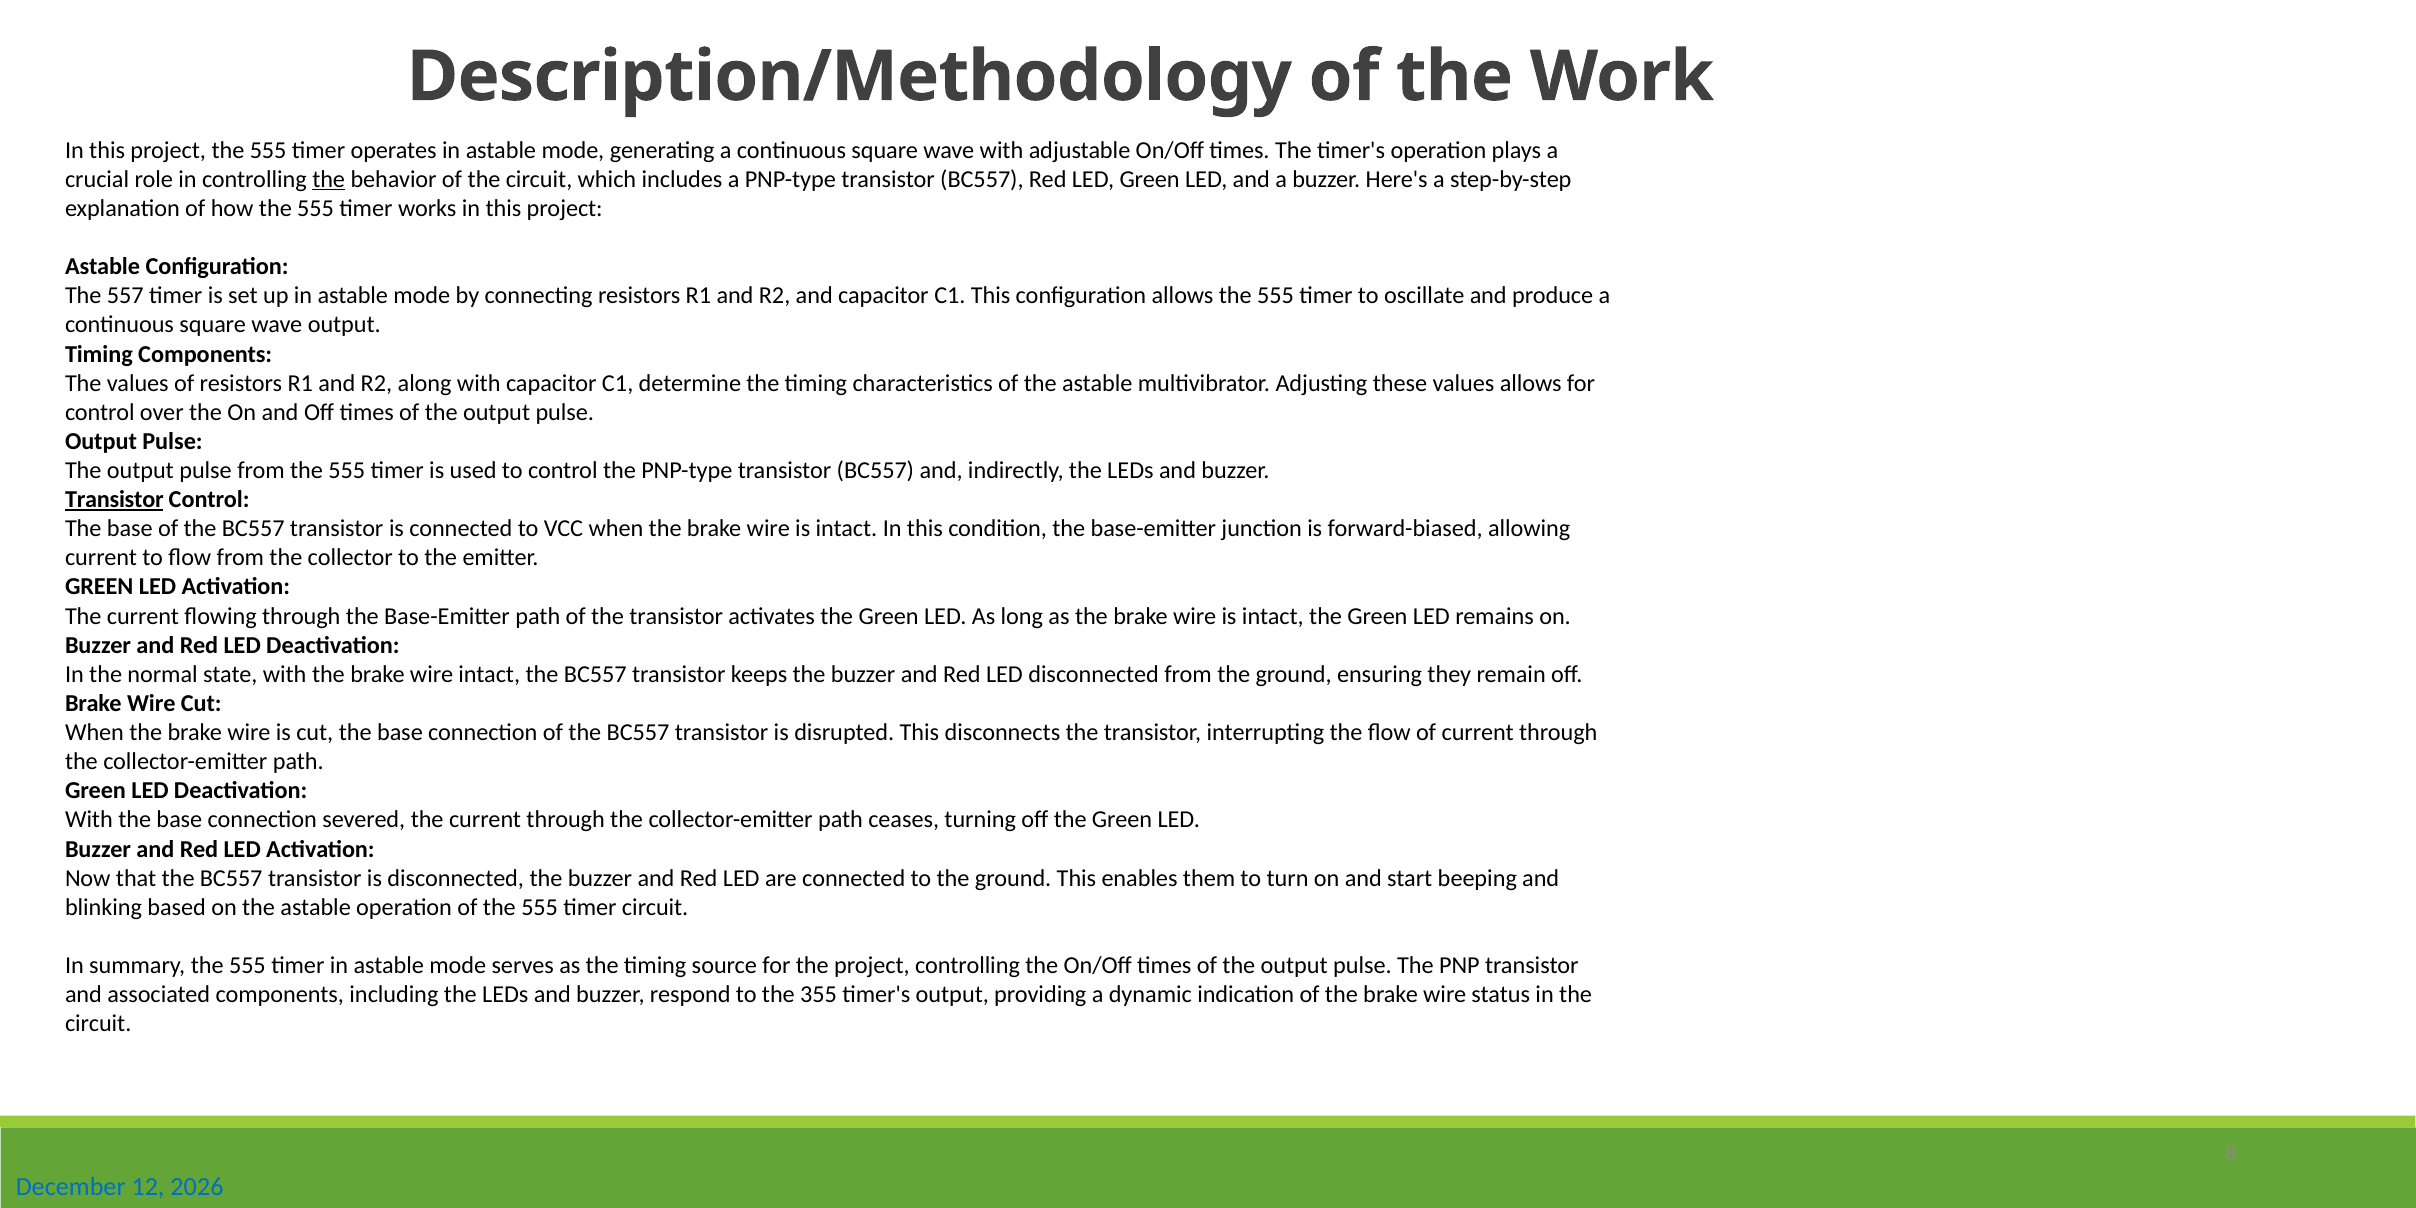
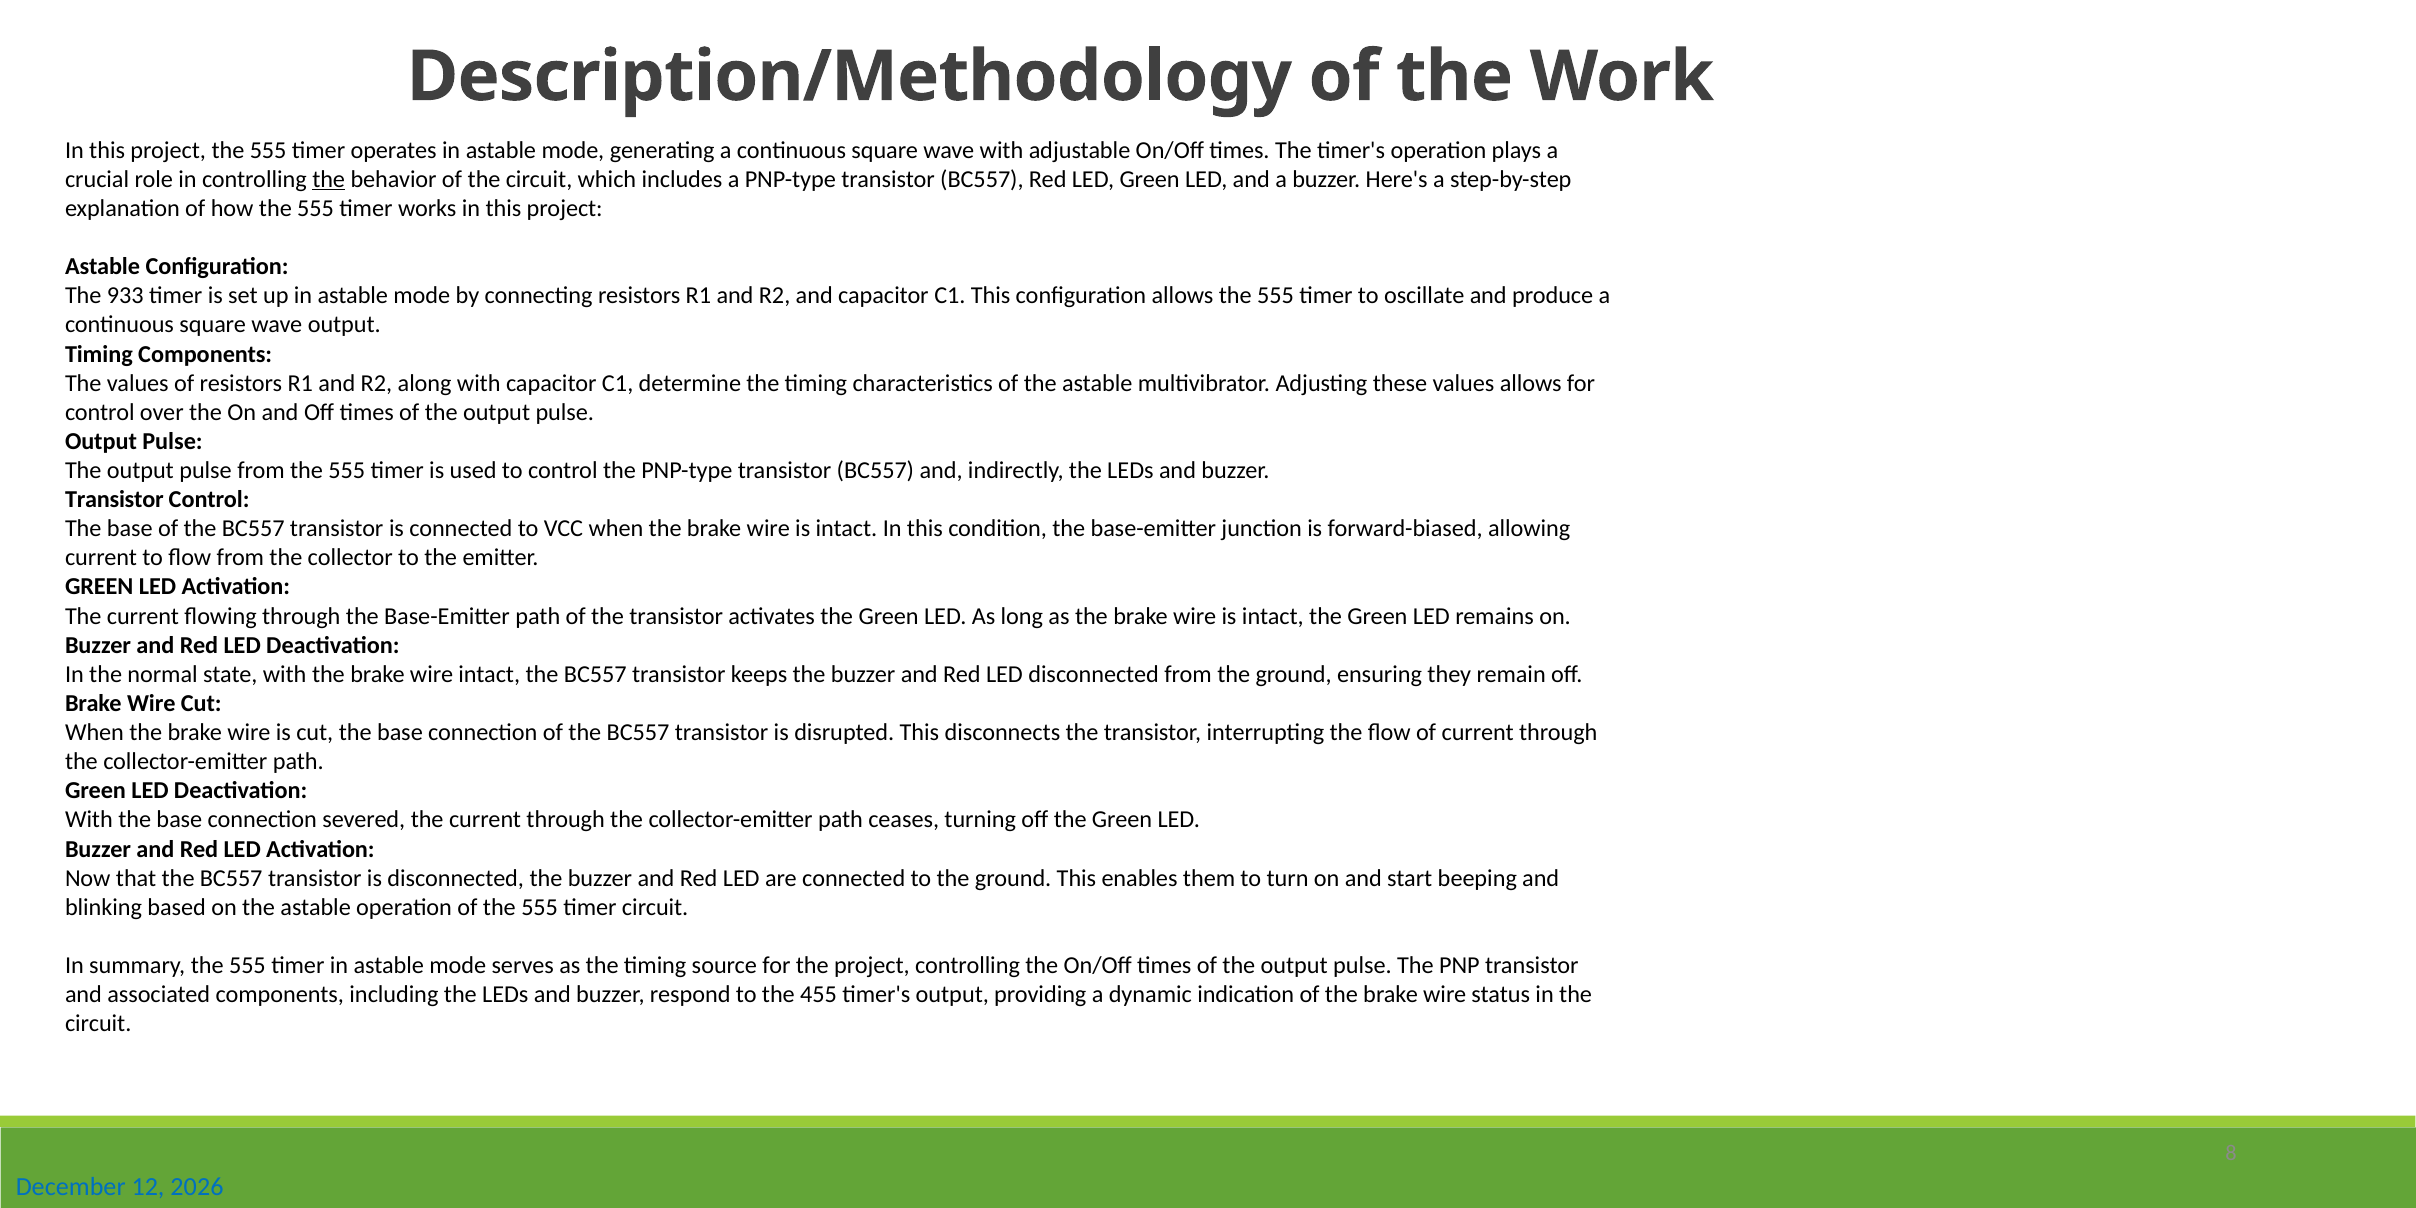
557: 557 -> 933 (125, 296)
Transistor underline: present -> none (114, 500)
355: 355 -> 455 (819, 995)
